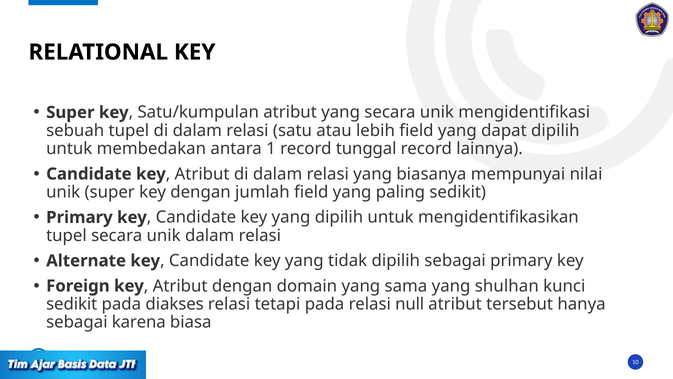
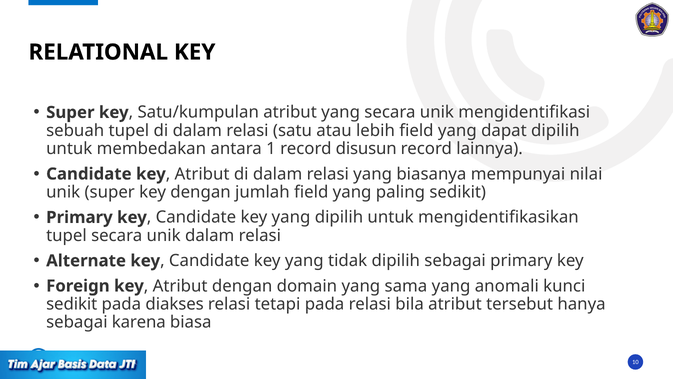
tunggal: tunggal -> disusun (366, 149)
shulhan: shulhan -> anomali (507, 286)
null: null -> bila (410, 304)
